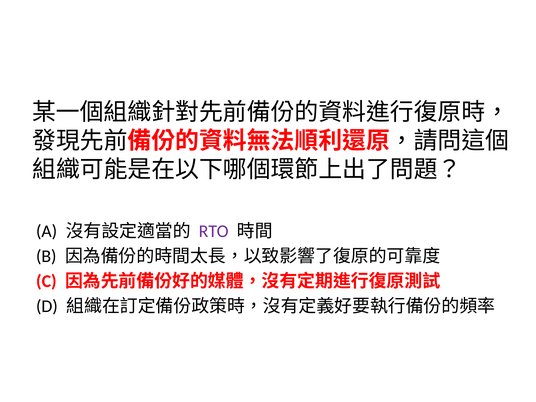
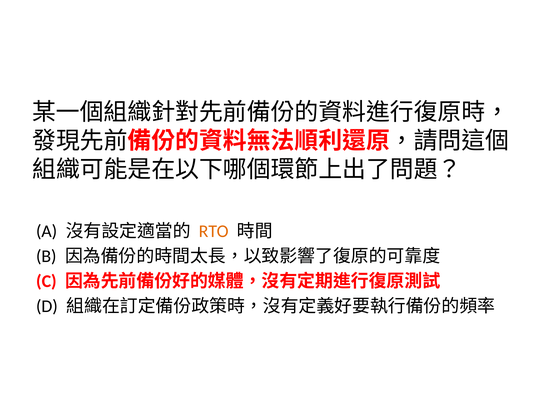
RTO colour: purple -> orange (214, 231)
